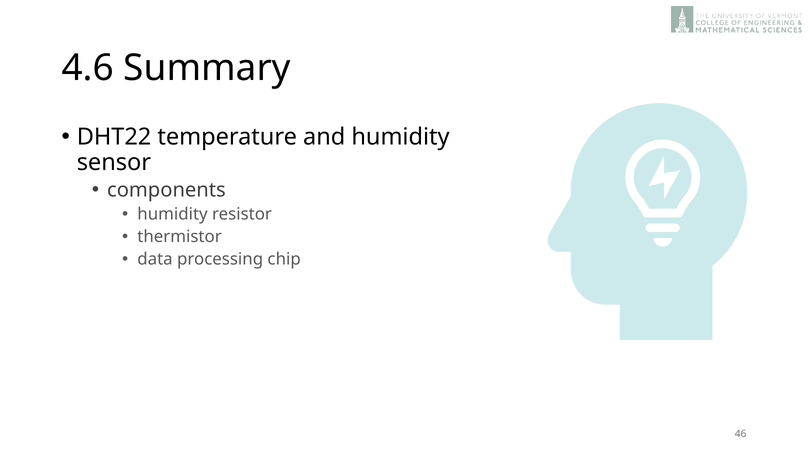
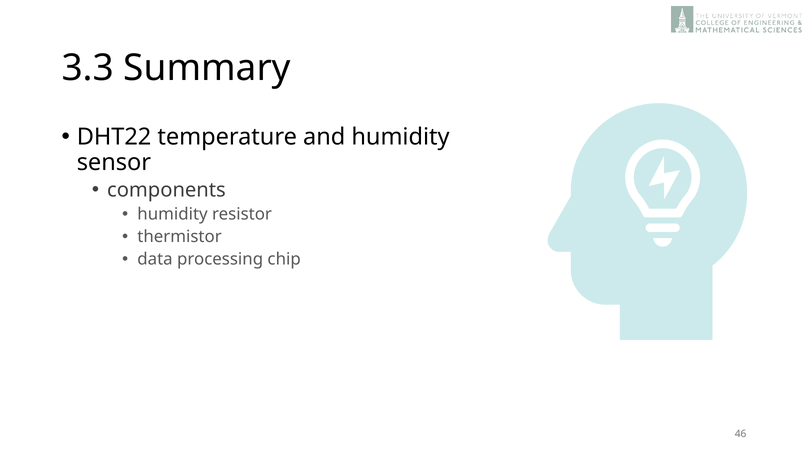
4.6: 4.6 -> 3.3 (88, 68)
